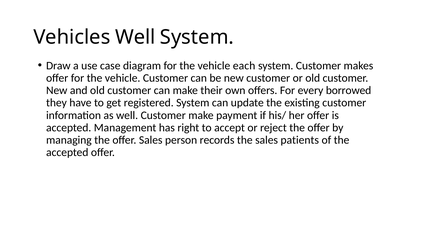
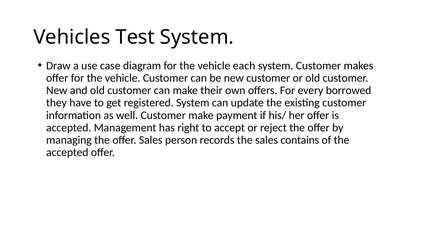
Vehicles Well: Well -> Test (135, 37)
patients: patients -> contains (300, 140)
